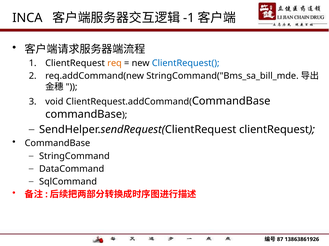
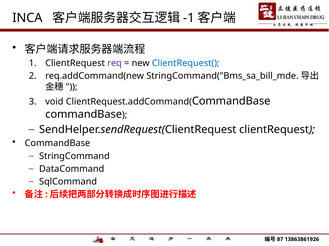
req colour: orange -> purple (115, 63)
